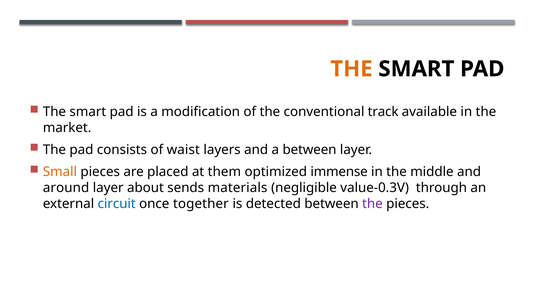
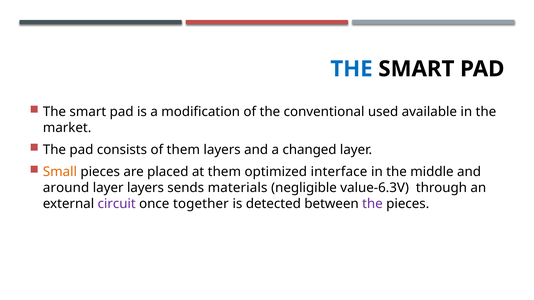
THE colour: orange -> blue (352, 69)
track: track -> used (383, 112)
of waist: waist -> them (183, 150)
a between: between -> changed (310, 150)
immense: immense -> interface (339, 172)
layer about: about -> layers (145, 188)
value-0.3V: value-0.3V -> value-6.3V (375, 188)
circuit colour: blue -> purple (117, 204)
